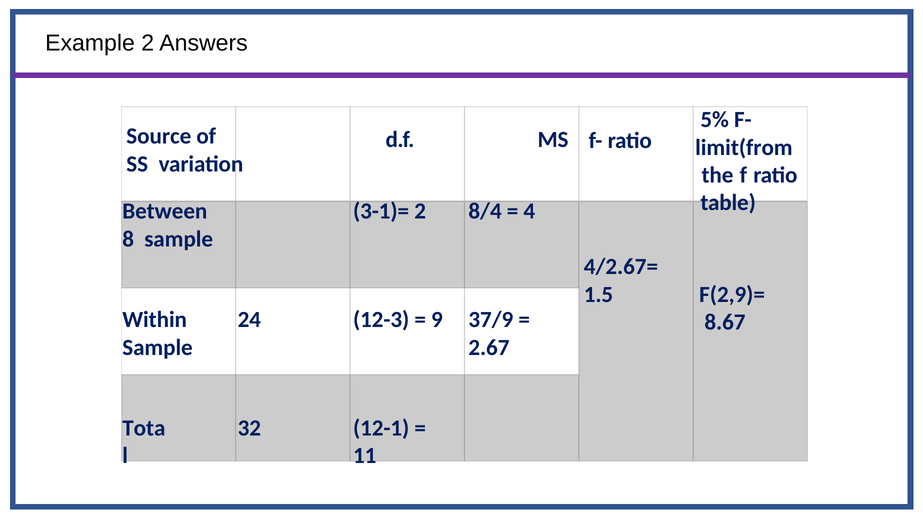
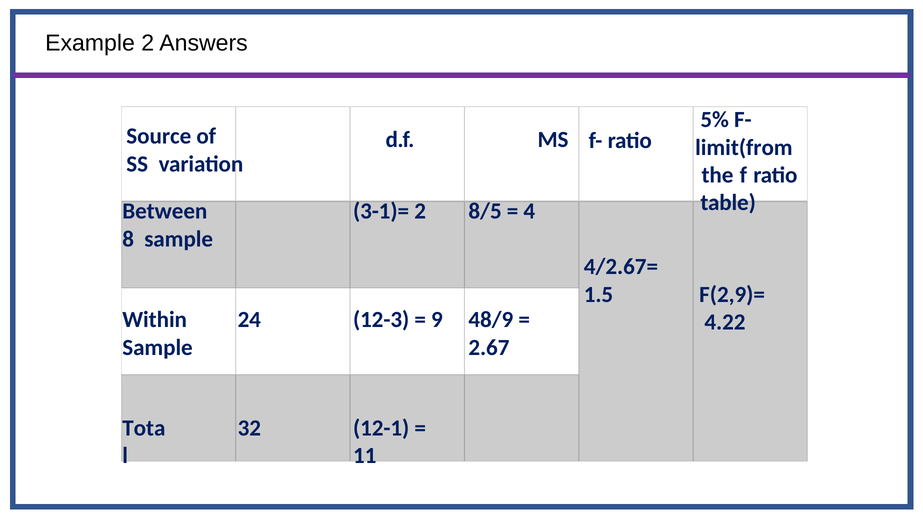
8/4: 8/4 -> 8/5 (485, 211)
37/9: 37/9 -> 48/9 (491, 320)
8.67: 8.67 -> 4.22 (725, 322)
